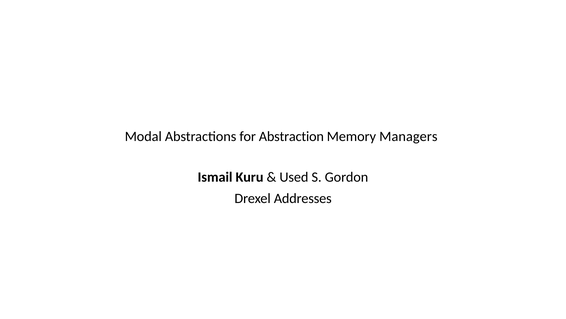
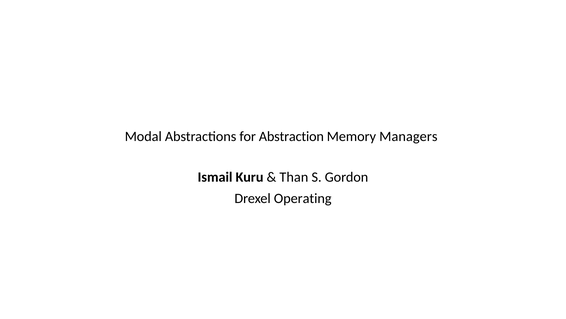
Used: Used -> Than (294, 177)
Addresses: Addresses -> Operating (303, 198)
